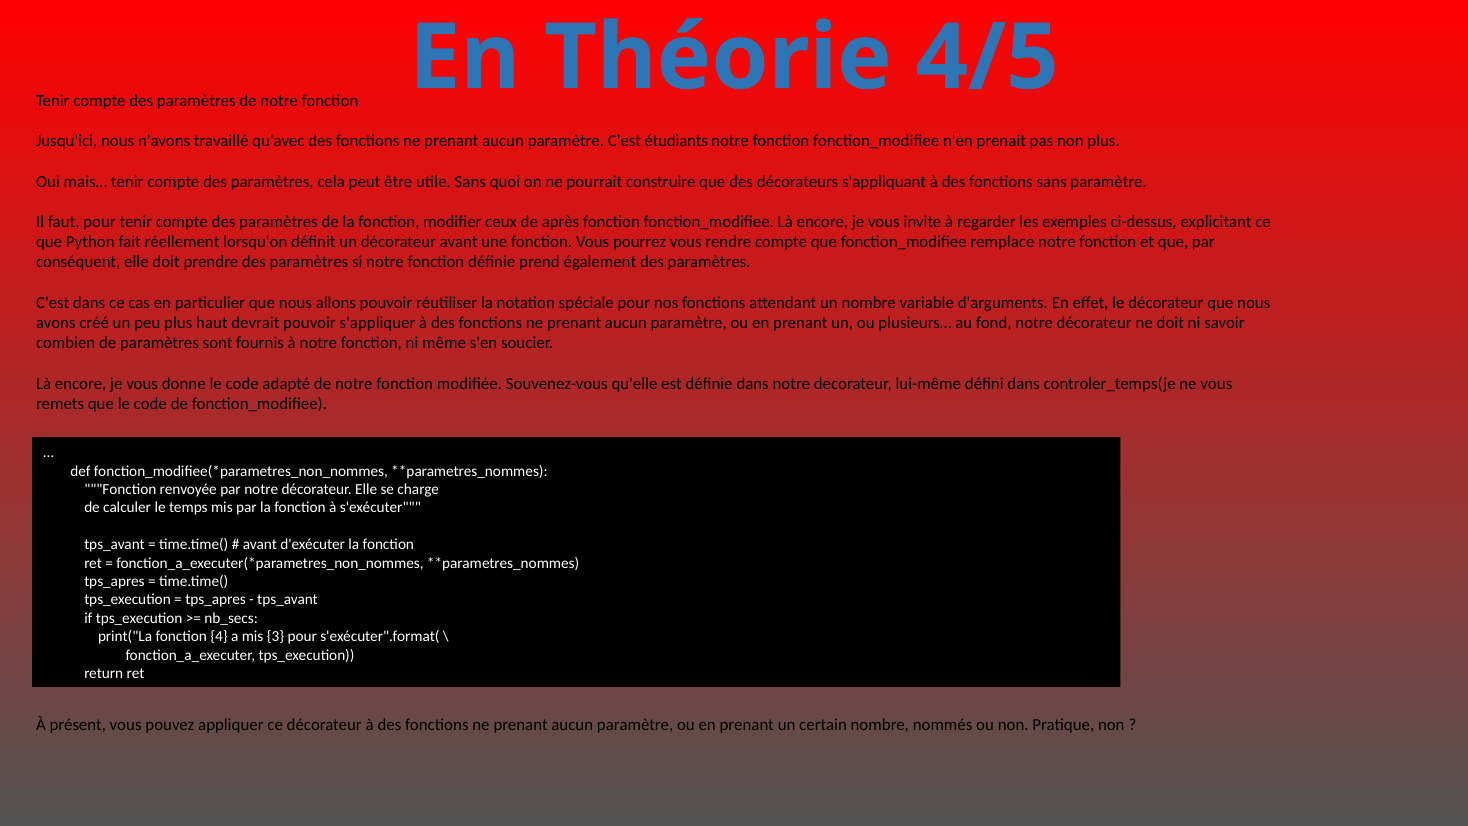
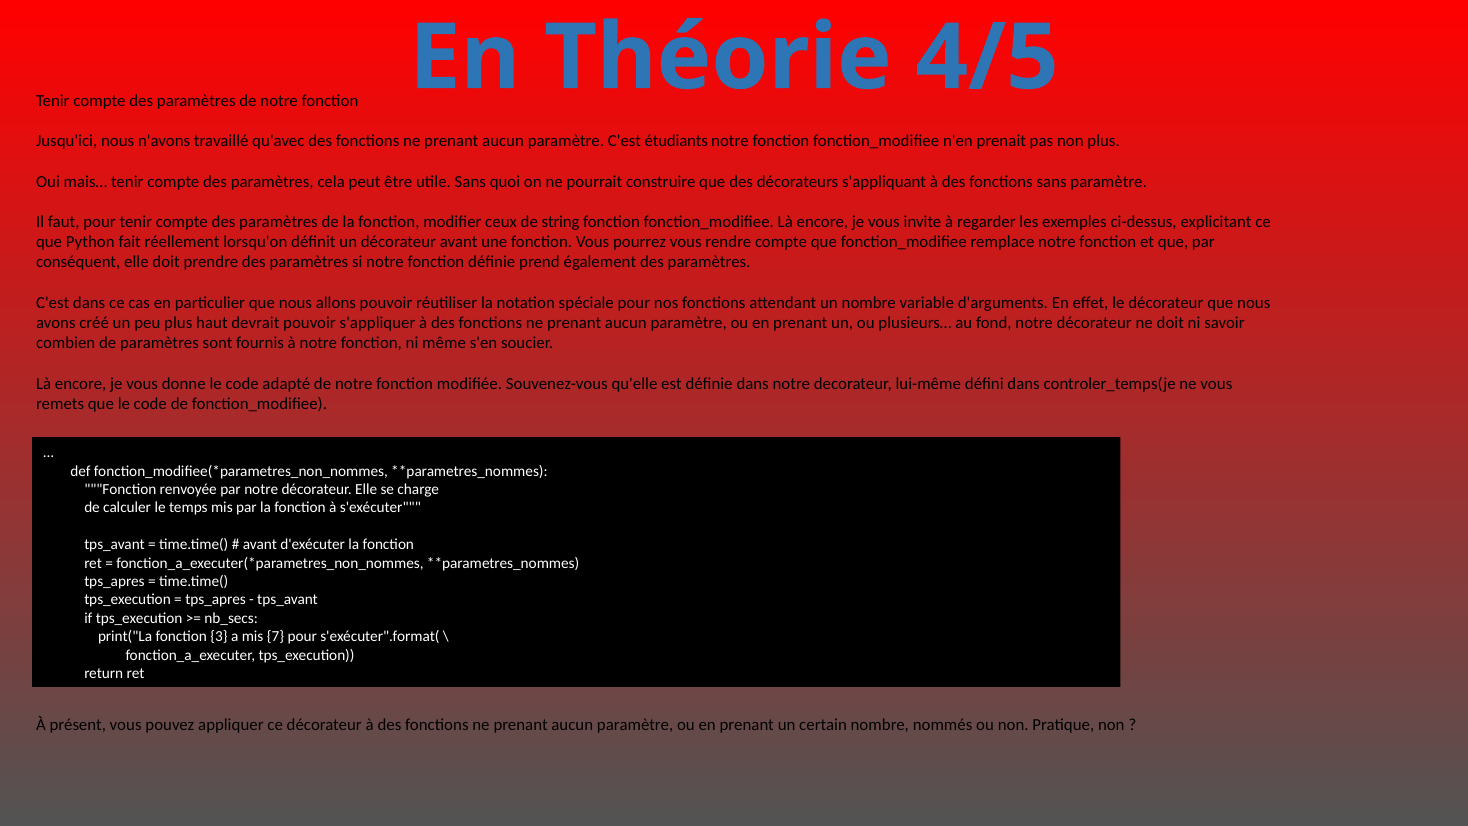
après: après -> string (561, 222)
4: 4 -> 3 (219, 636)
3: 3 -> 7 (275, 636)
